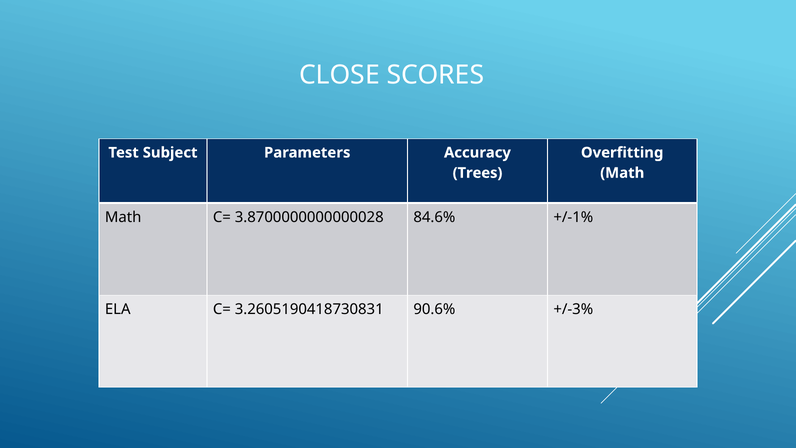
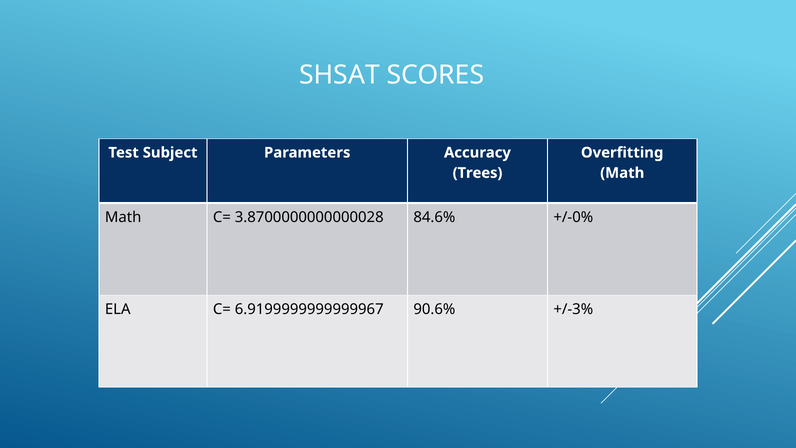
CLOSE: CLOSE -> SHSAT (339, 75)
+/-1%: +/-1% -> +/-0% (573, 217)
3.2605190418730831: 3.2605190418730831 -> 6.9199999999999967 (309, 309)
